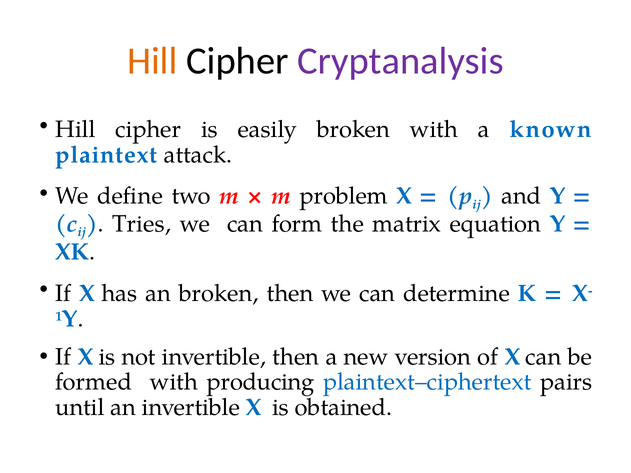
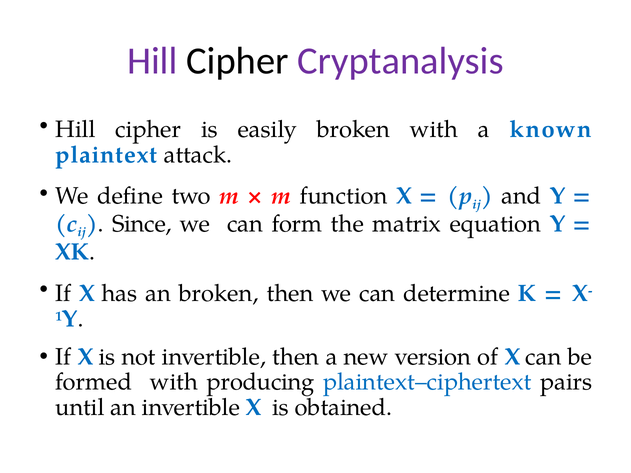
Hill colour: orange -> purple (152, 61)
problem: problem -> function (344, 196)
Tries: Tries -> Since (142, 224)
